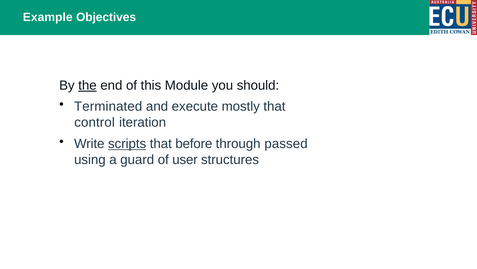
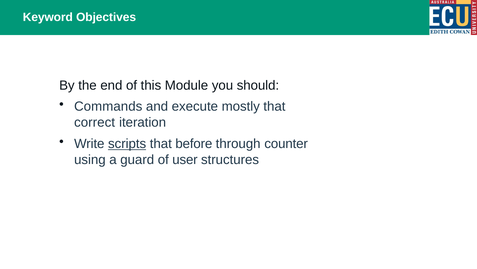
Example: Example -> Keyword (48, 17)
the underline: present -> none (87, 85)
Terminated: Terminated -> Commands (108, 106)
control: control -> correct (95, 122)
passed: passed -> counter (286, 143)
